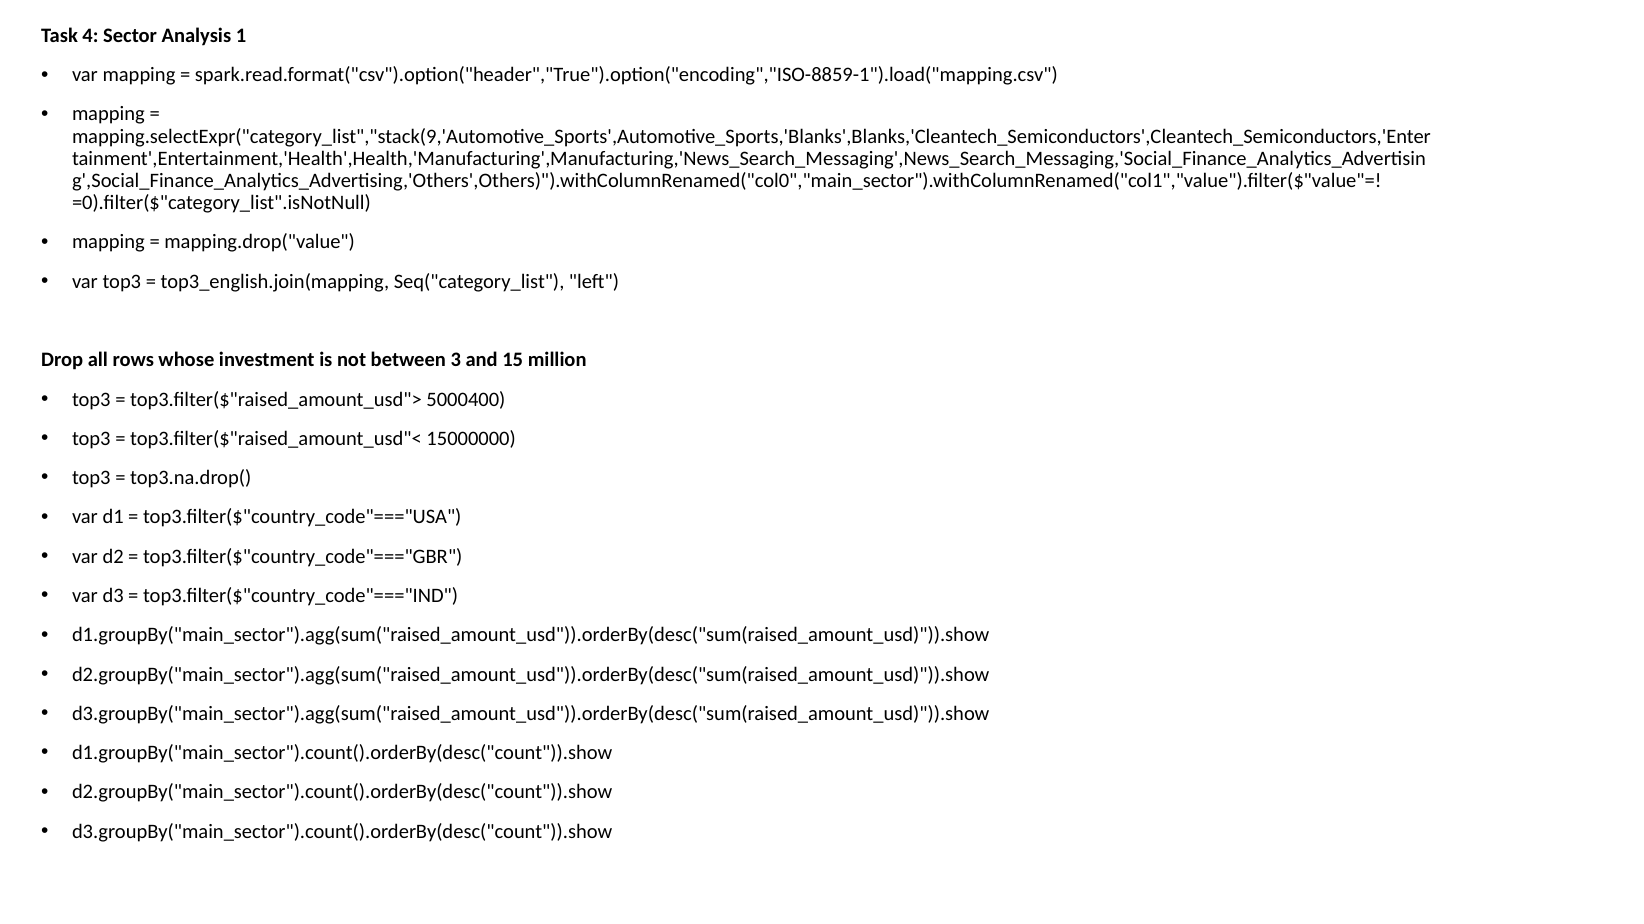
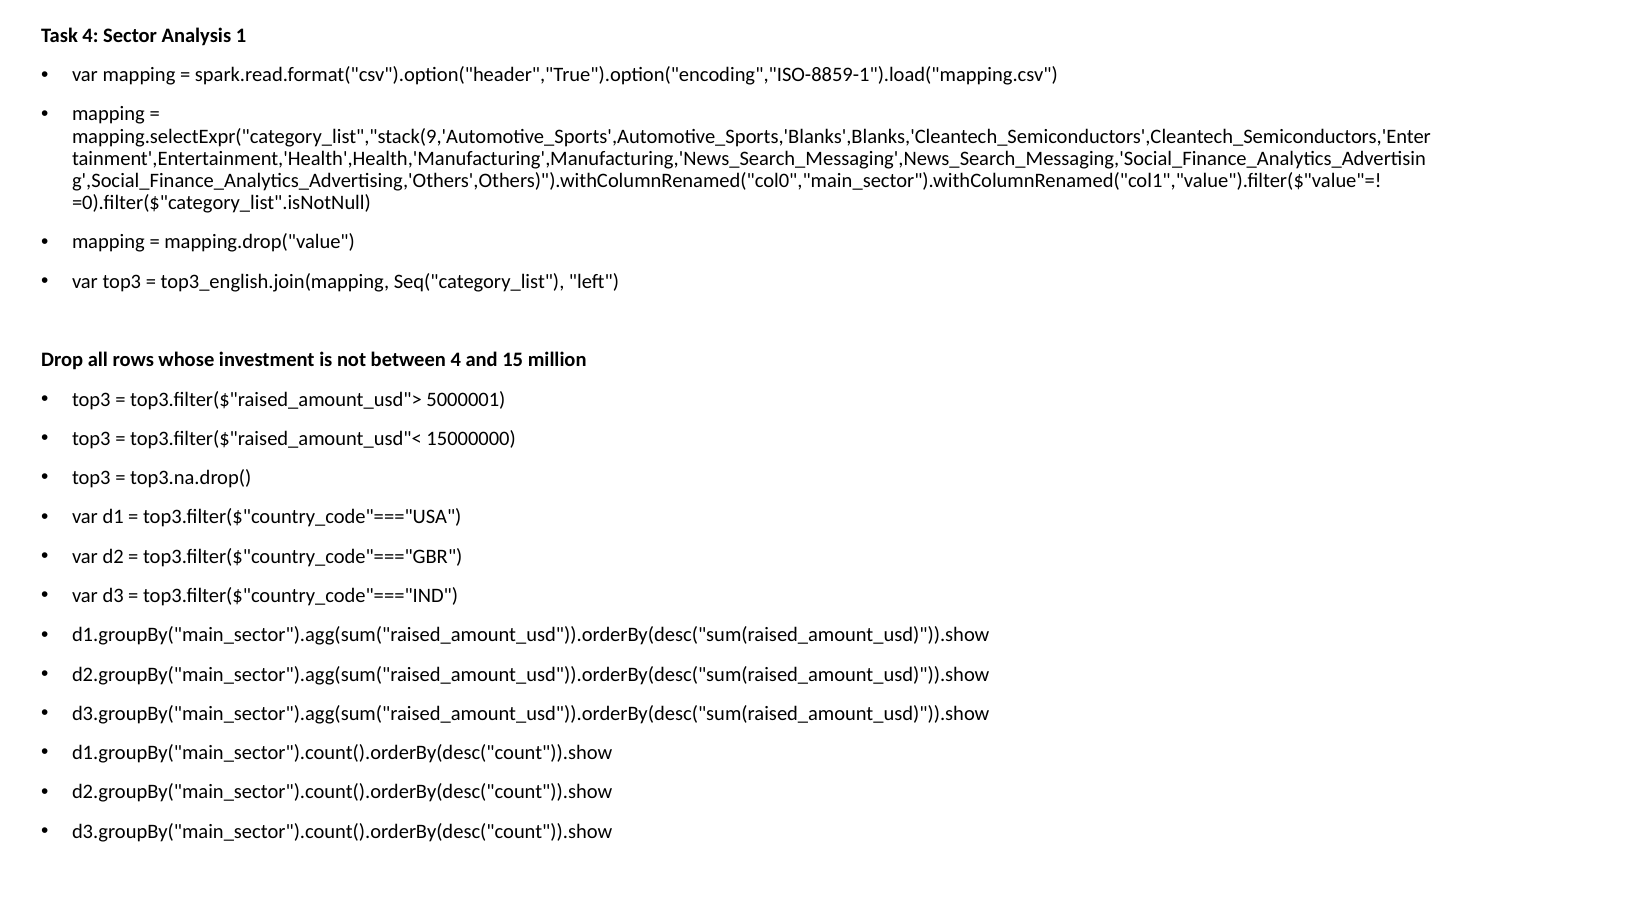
between 3: 3 -> 4 (456, 360)
5000400: 5000400 -> 5000001 (466, 400)
